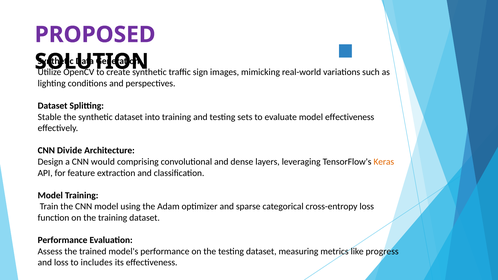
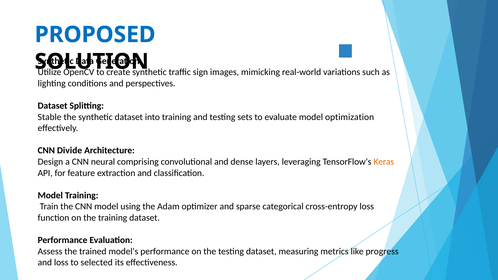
PROPOSED colour: purple -> blue (95, 35)
model effectiveness: effectiveness -> optimization (350, 117)
would: would -> neural (103, 162)
includes: includes -> selected (97, 263)
